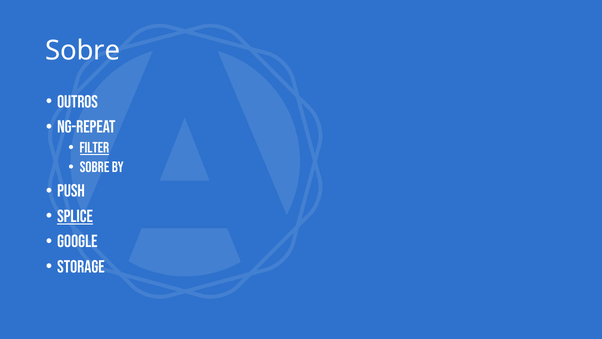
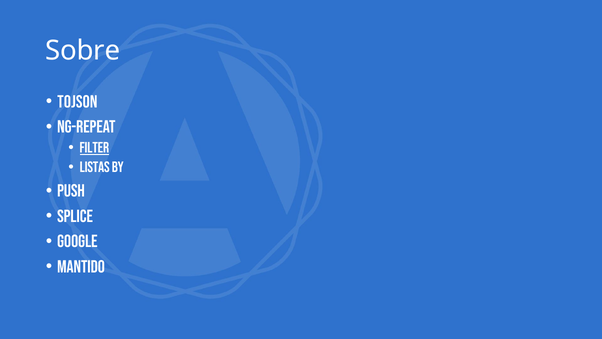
Outros: Outros -> Tojson (77, 102)
Sobre: Sobre -> Listas (95, 167)
Splice underline: present -> none (75, 216)
Storage: Storage -> Mantido (81, 267)
